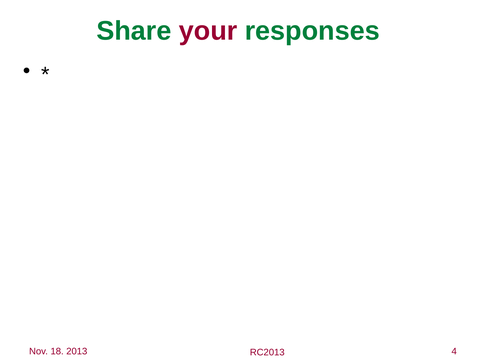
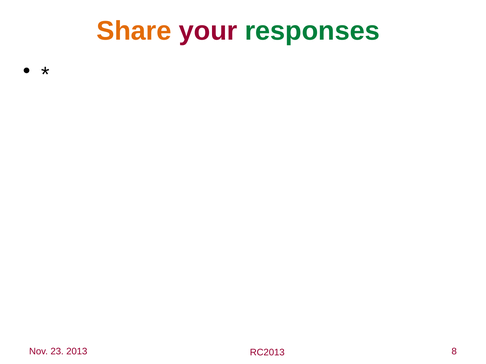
Share colour: green -> orange (134, 31)
18: 18 -> 23 (57, 352)
4: 4 -> 8 (454, 352)
